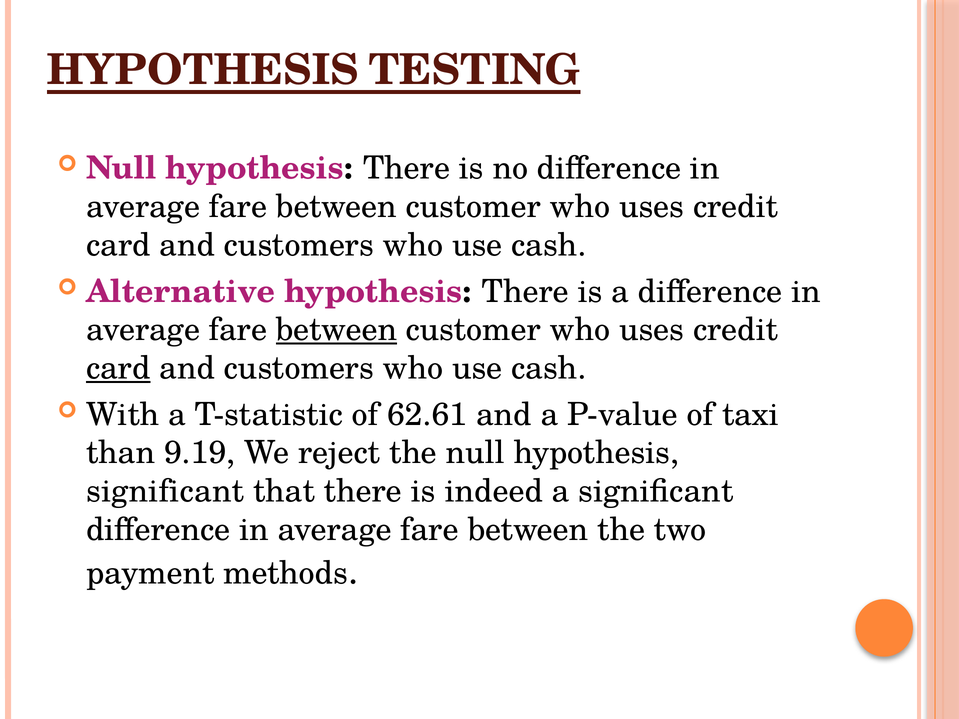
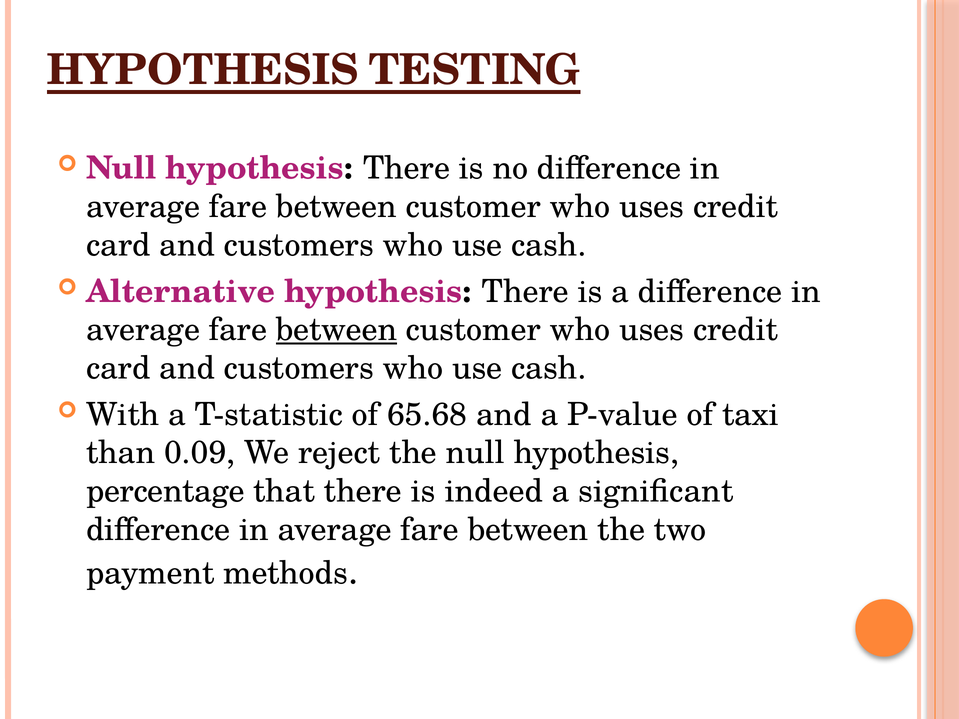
card underline: present -> none (118, 368)
62.61: 62.61 -> 65.68 (427, 415)
9.19: 9.19 -> 0.09 (200, 453)
significant: significant -> percentage (165, 491)
